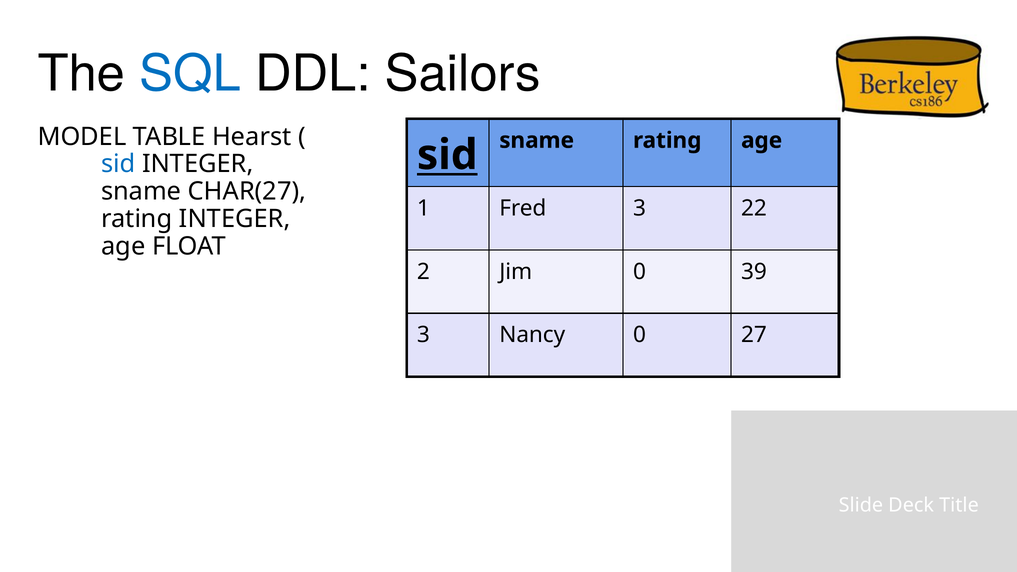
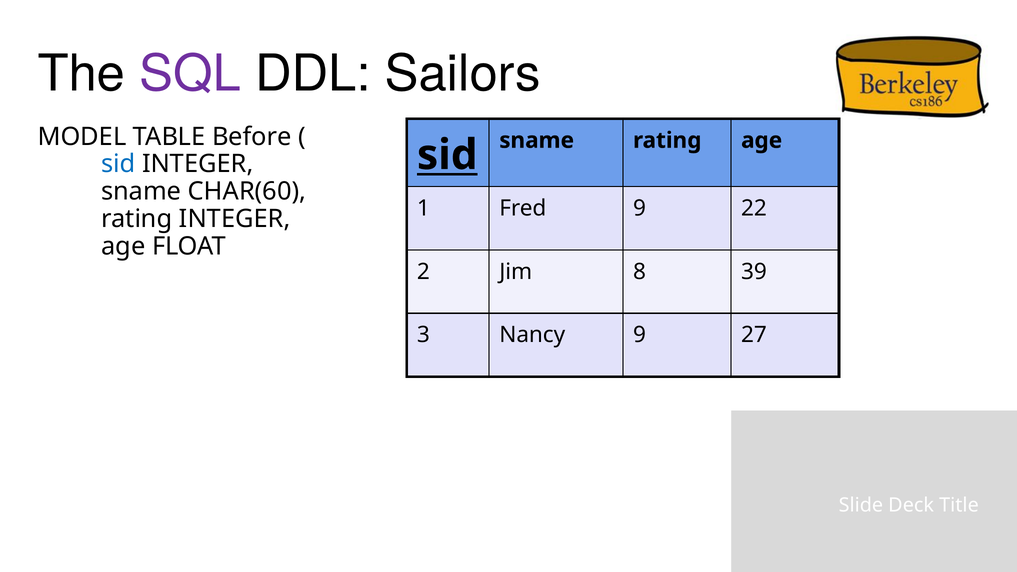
SQL colour: blue -> purple (190, 74)
Hearst: Hearst -> Before (252, 137)
CHAR(27: CHAR(27 -> CHAR(60 (247, 192)
Fred 3: 3 -> 9 (640, 208)
Jim 0: 0 -> 8 (640, 272)
Nancy 0: 0 -> 9 (640, 335)
